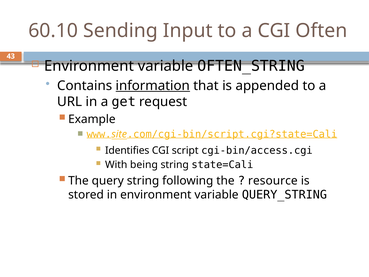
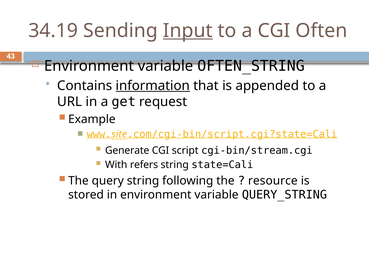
60.10: 60.10 -> 34.19 (53, 31)
Input underline: none -> present (188, 31)
Identifies: Identifies -> Generate (127, 150)
cgi-bin/access.cgi: cgi-bin/access.cgi -> cgi-bin/stream.cgi (257, 150)
being: being -> refers (144, 165)
